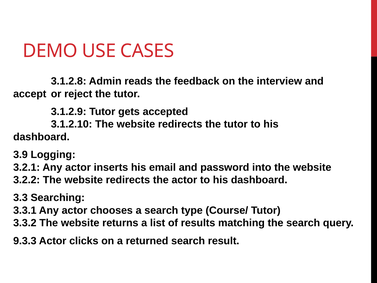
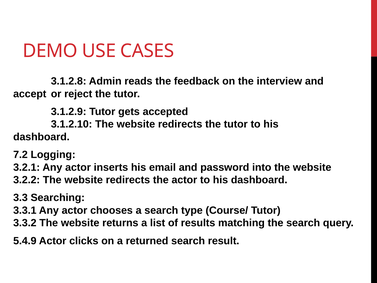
3.9: 3.9 -> 7.2 (20, 155)
9.3.3: 9.3.3 -> 5.4.9 (25, 241)
